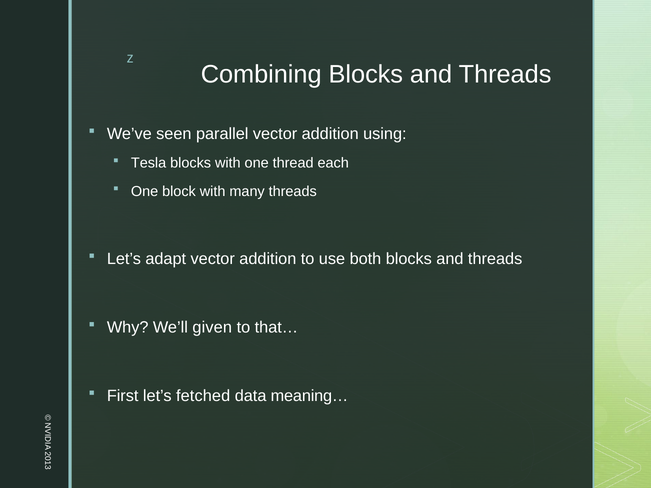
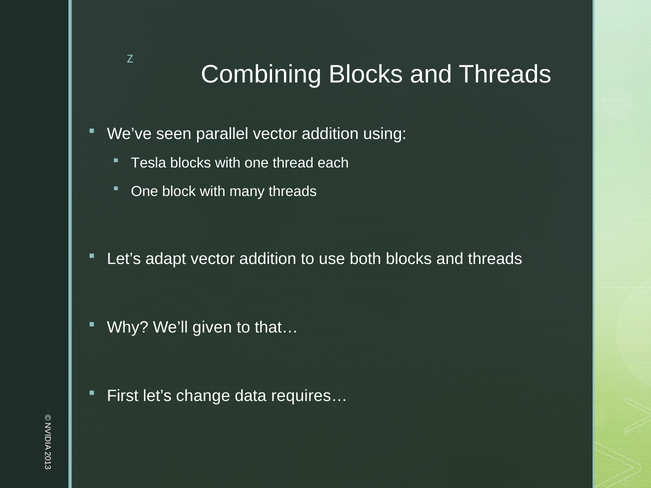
fetched: fetched -> change (203, 396)
meaning…: meaning… -> requires… (309, 396)
